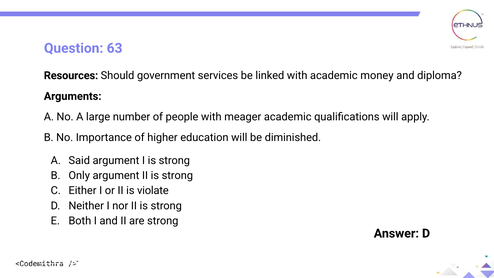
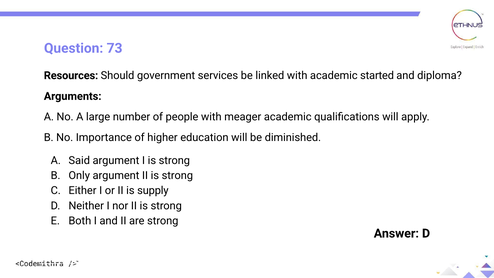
63: 63 -> 73 (115, 48)
money: money -> started (377, 75)
violate: violate -> supply (153, 191)
